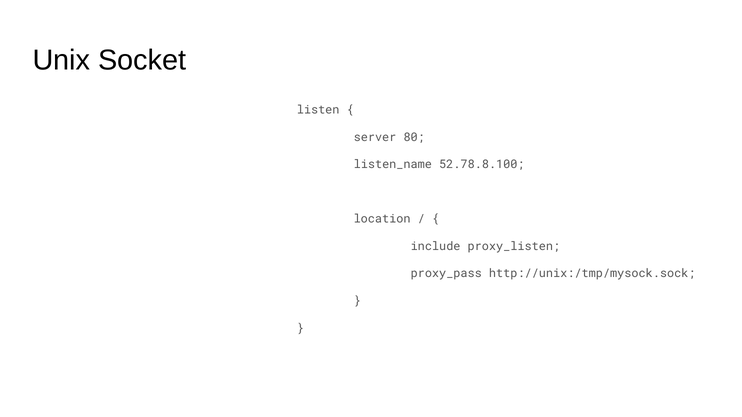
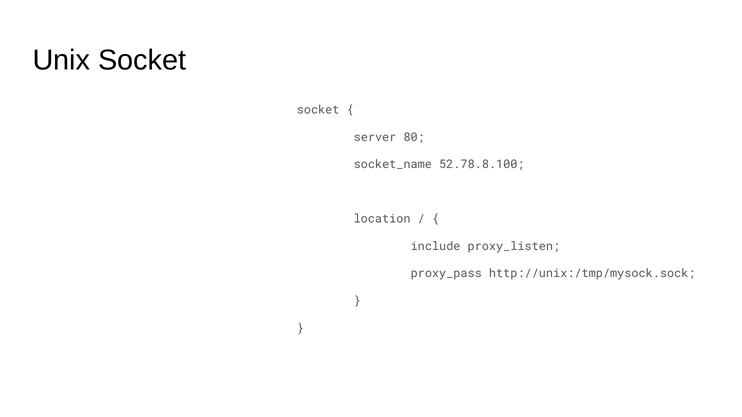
listen: listen -> socket (318, 110)
listen_name: listen_name -> socket_name (393, 165)
